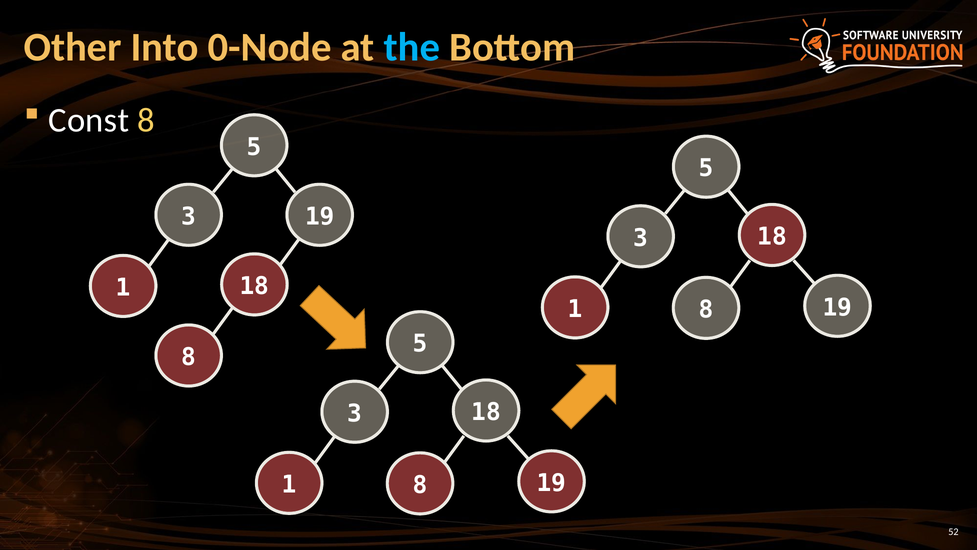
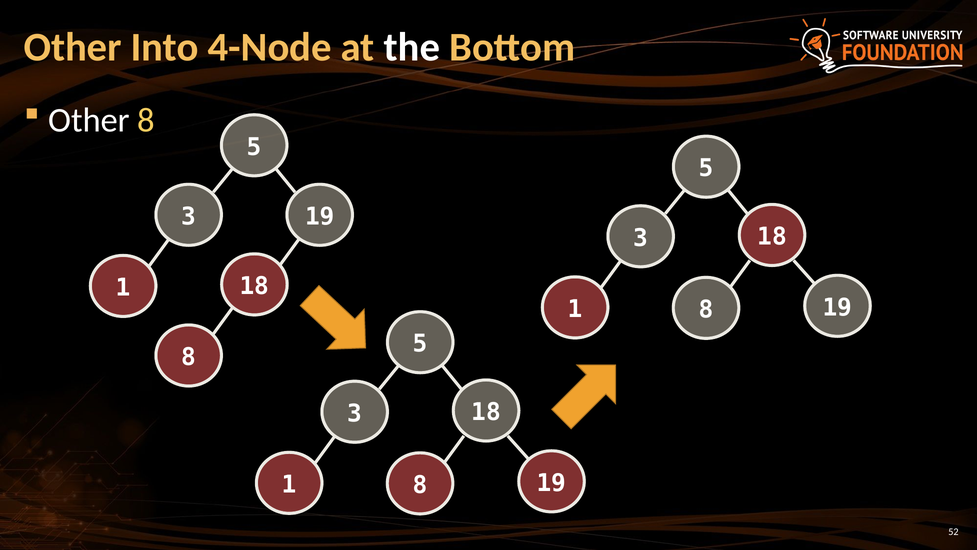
0-Node: 0-Node -> 4-Node (270, 47)
the colour: light blue -> white (412, 47)
Const: Const -> Other (89, 120)
